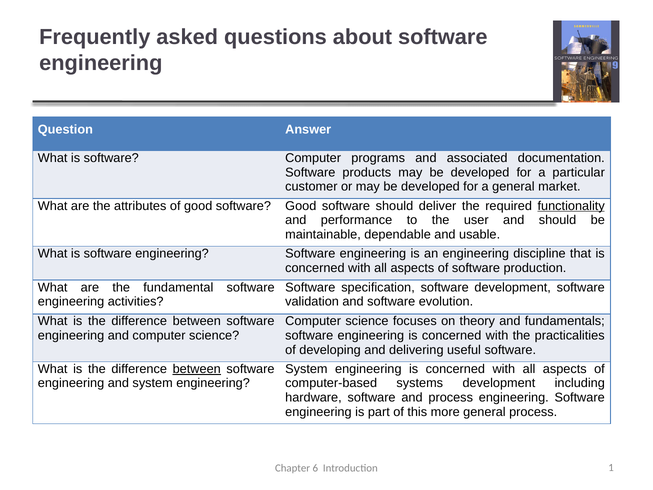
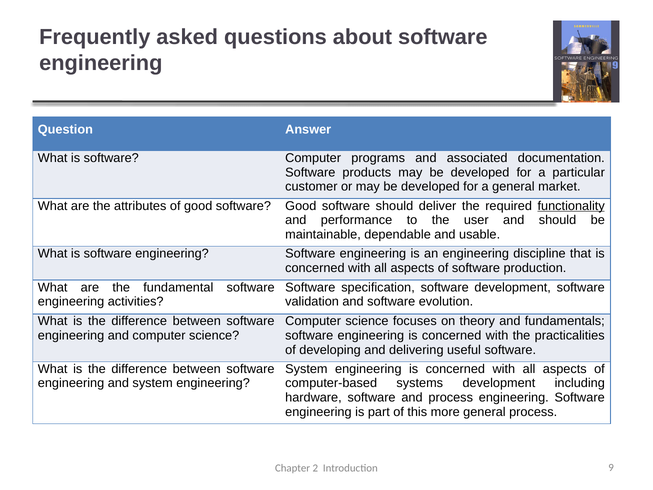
between underline: present -> none (197, 369)
6: 6 -> 2 (315, 468)
1: 1 -> 9 (611, 468)
